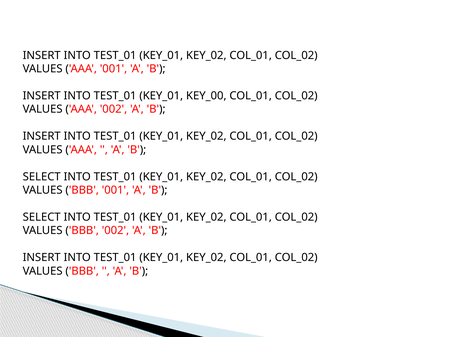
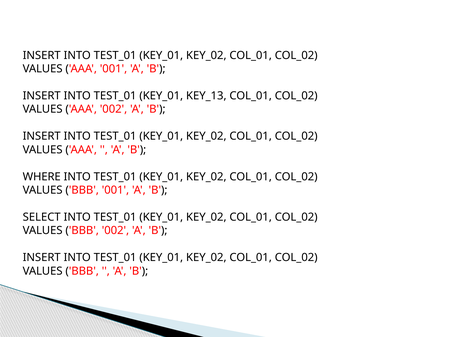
KEY_00: KEY_00 -> KEY_13 (206, 96)
SELECT: SELECT -> WHERE (42, 177)
